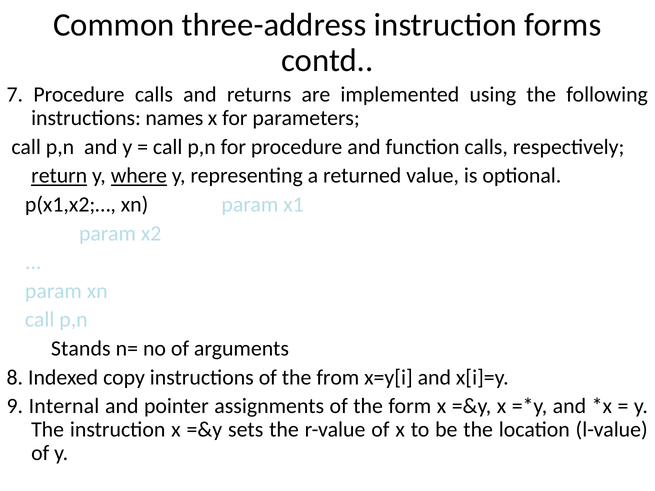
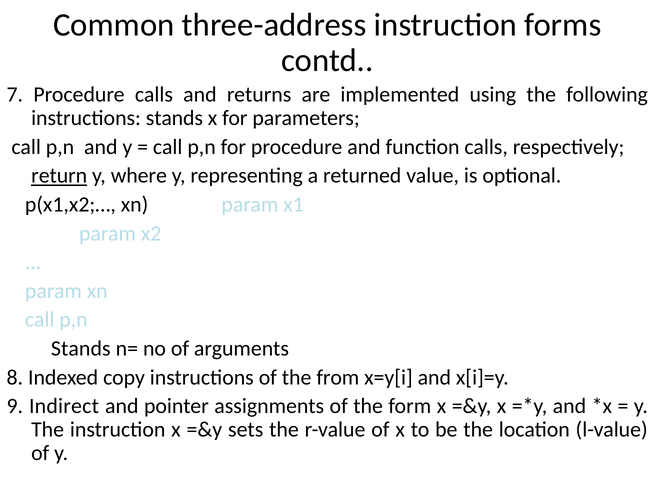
instructions names: names -> stands (174, 118)
where underline: present -> none (139, 176)
Internal: Internal -> Indirect (64, 406)
